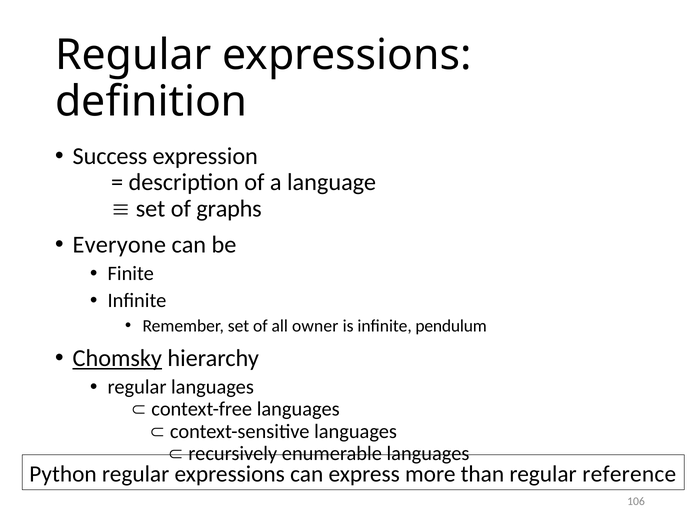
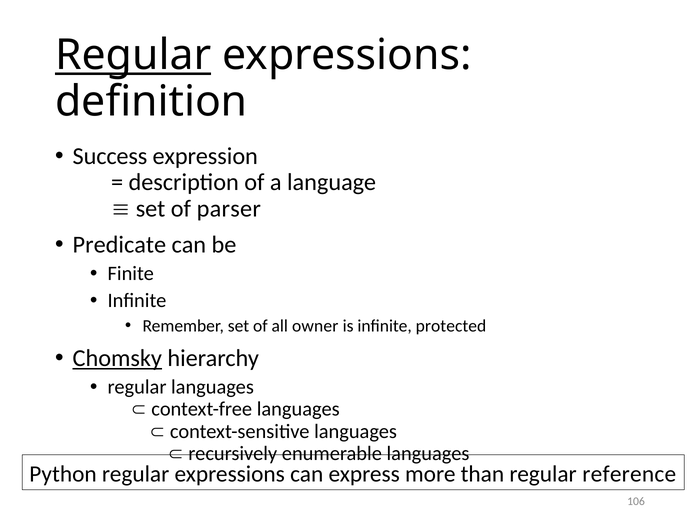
Regular underline: none -> present (133, 55)
graphs: graphs -> parser (229, 209)
Everyone: Everyone -> Predicate (119, 245)
pendulum: pendulum -> protected (451, 326)
